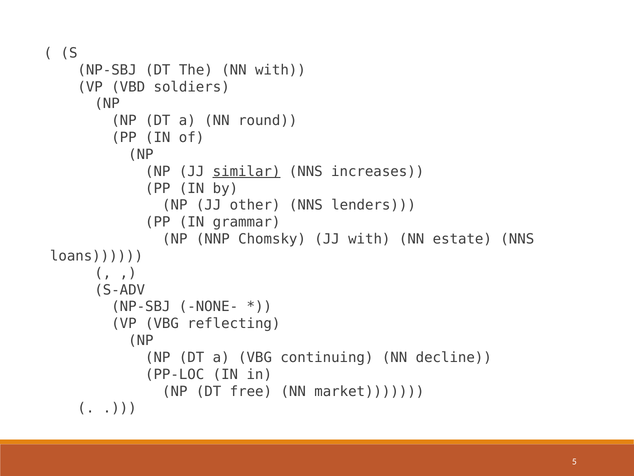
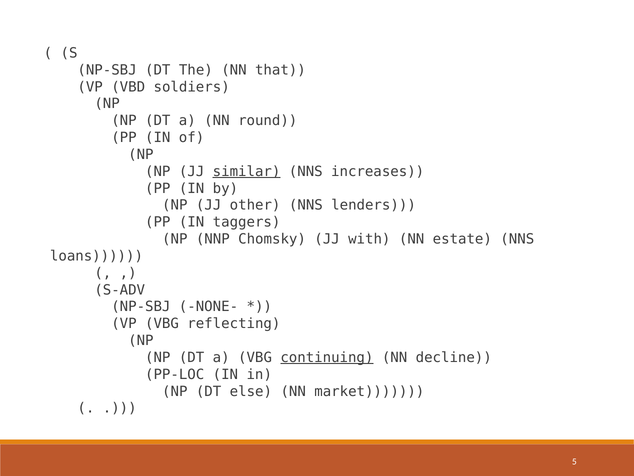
NN with: with -> that (280, 70)
grammar: grammar -> taggers (247, 222)
continuing underline: none -> present (327, 357)
free: free -> else (251, 391)
